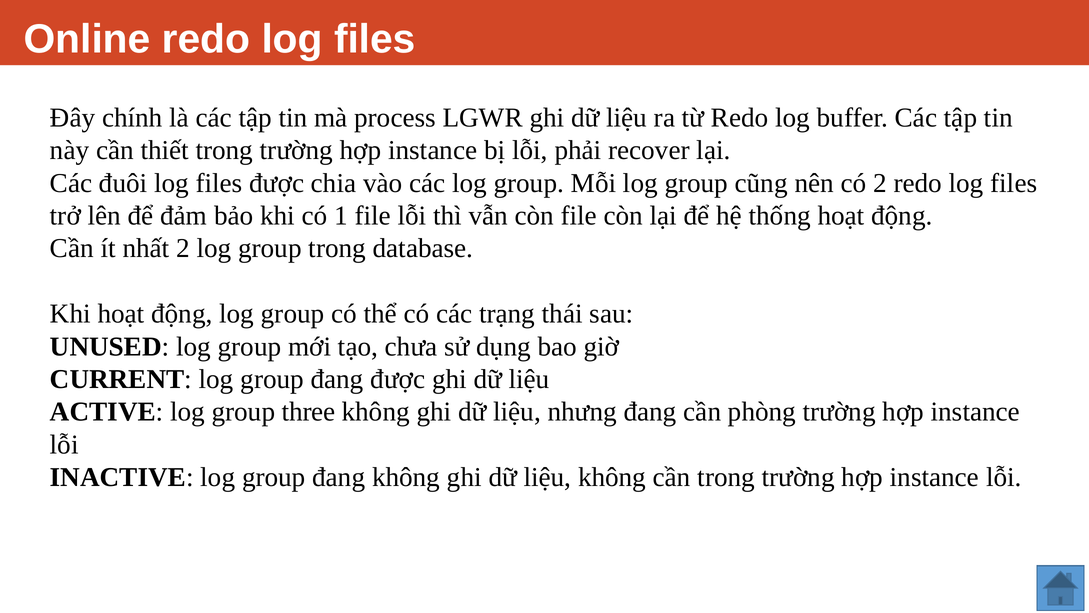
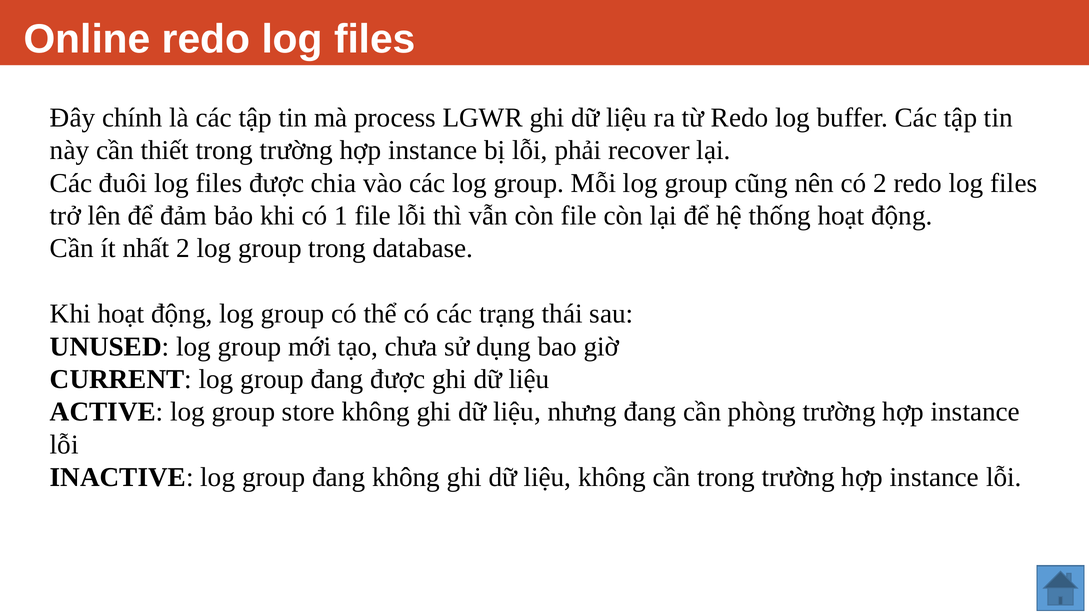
three: three -> store (308, 412)
